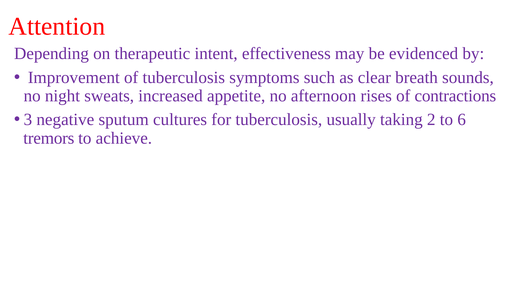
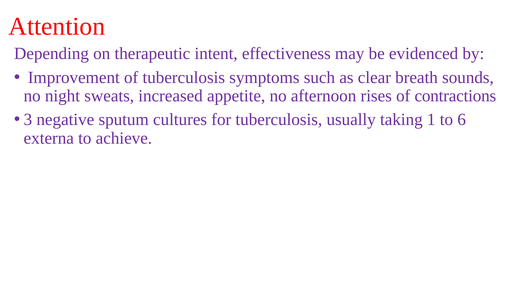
2: 2 -> 1 (431, 120)
tremors: tremors -> externa (49, 138)
